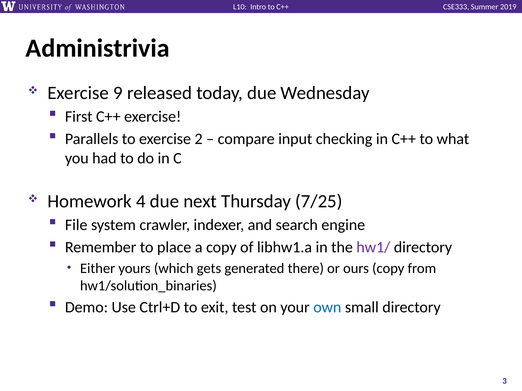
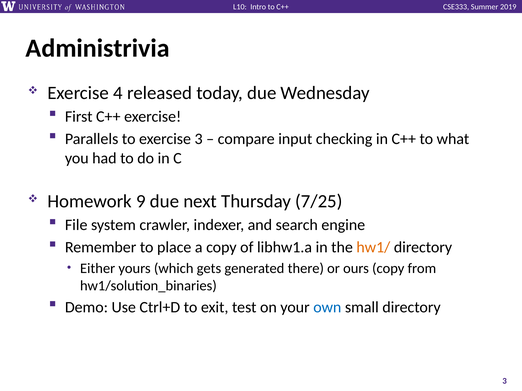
9: 9 -> 4 (118, 93)
exercise 2: 2 -> 3 (199, 139)
4: 4 -> 9 (141, 201)
hw1/ colour: purple -> orange (373, 248)
